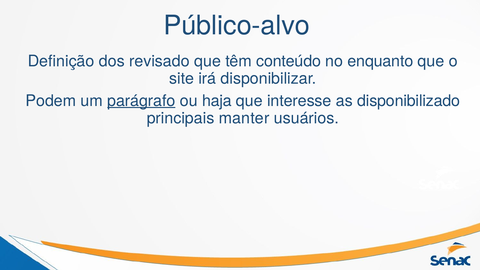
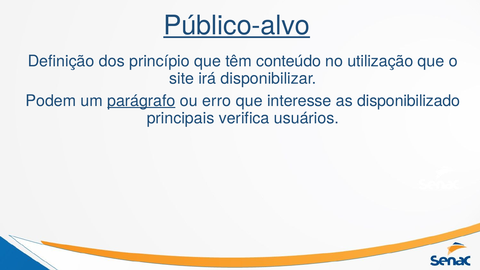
Público-alvo underline: none -> present (237, 26)
revisado: revisado -> princípio (159, 61)
enquanto: enquanto -> utilização (380, 61)
haja: haja -> erro (217, 101)
manter: manter -> verifica (244, 118)
